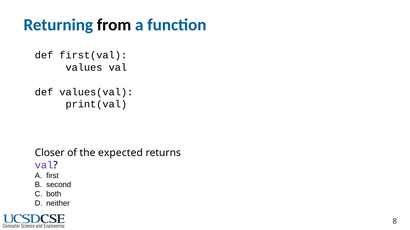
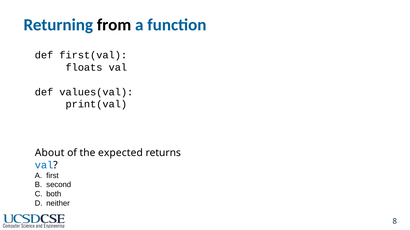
values: values -> floats (84, 68)
Closer: Closer -> About (50, 153)
val colour: purple -> blue (44, 165)
